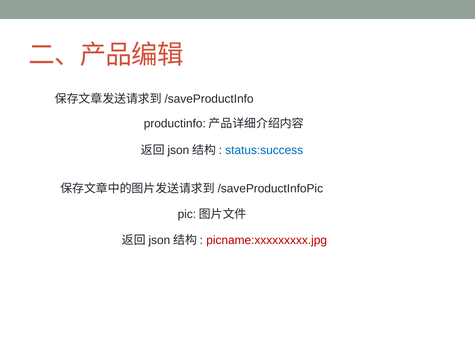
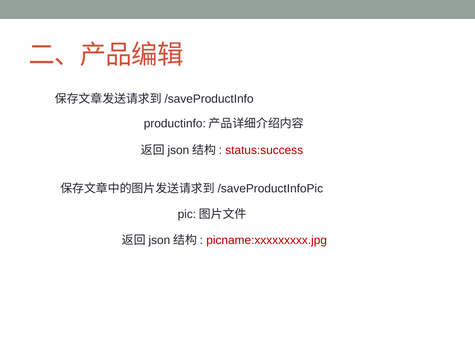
status:success colour: blue -> red (264, 150)
